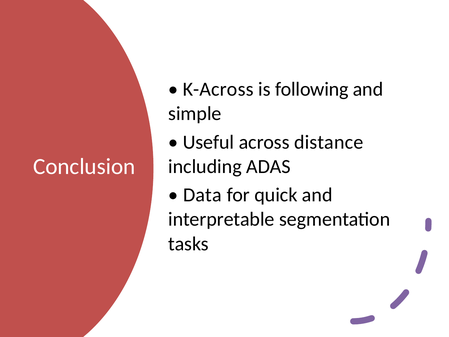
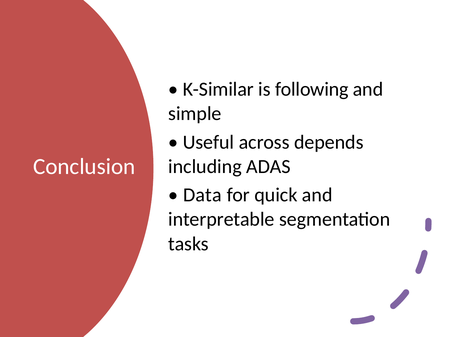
K-Across: K-Across -> K-Similar (218, 89)
distance: distance -> depends (329, 142)
